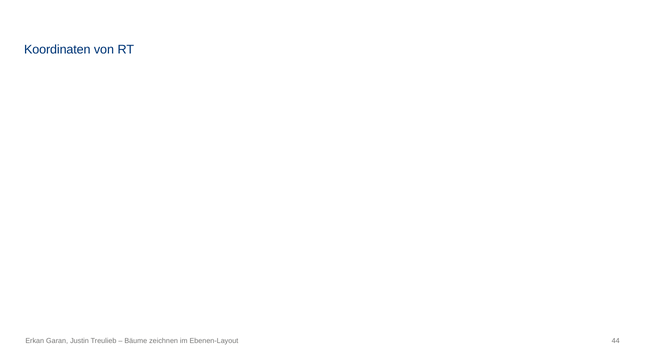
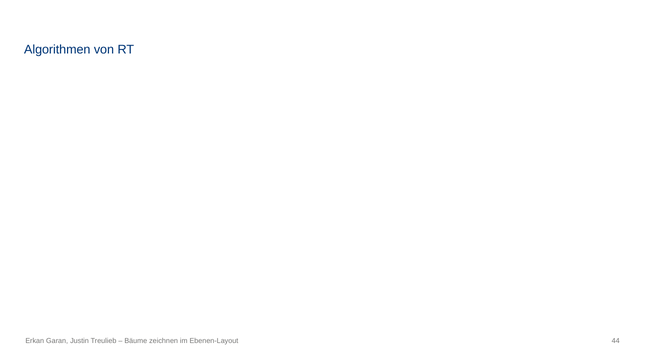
Koordinaten: Koordinaten -> Algorithmen (57, 50)
